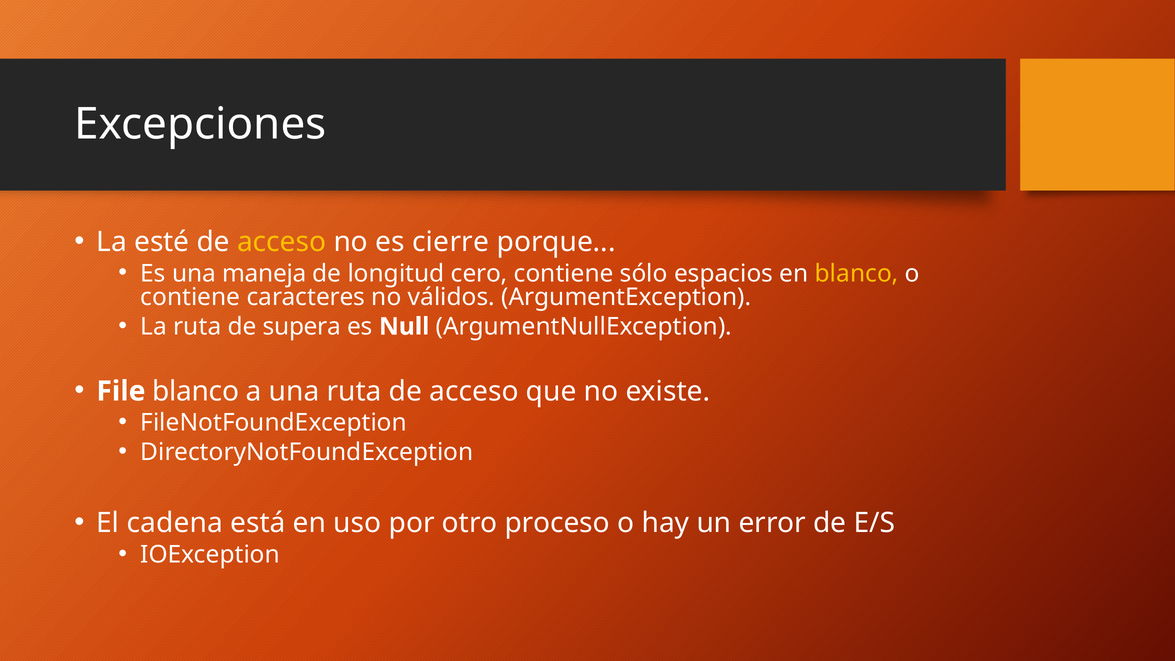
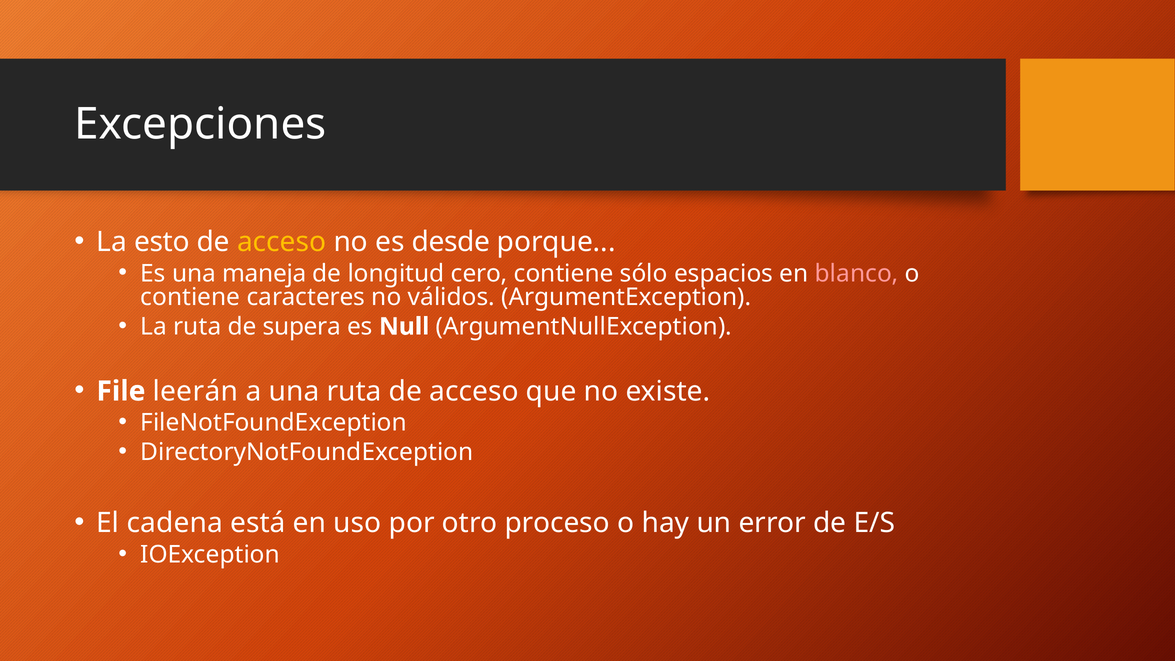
esté: esté -> esto (162, 242)
cierre: cierre -> desde (451, 242)
blanco colour: yellow -> pink (857, 273)
File blanco: blanco -> leerán (195, 391)
